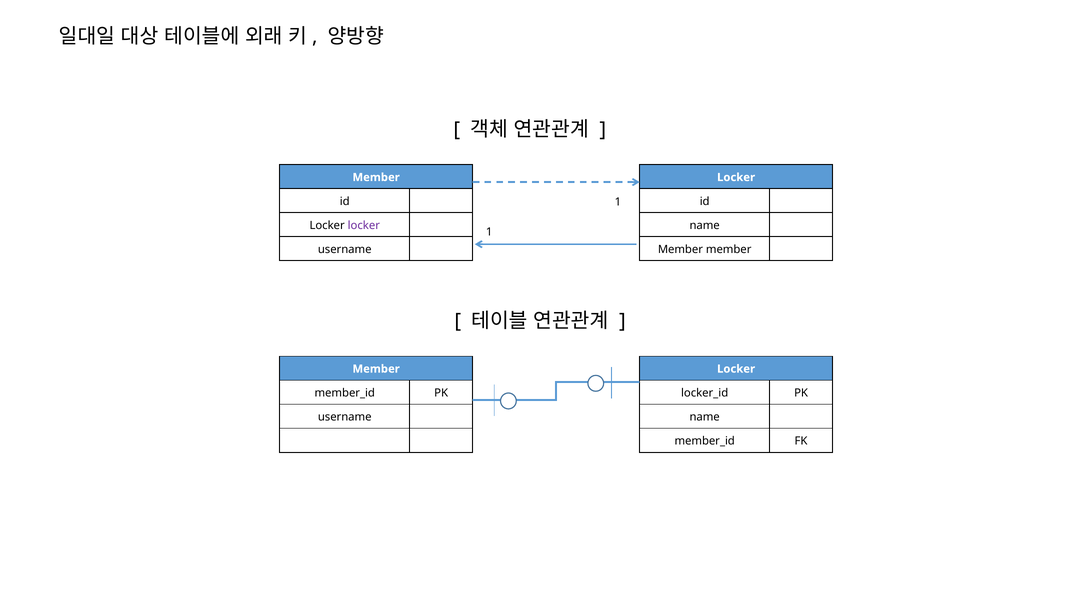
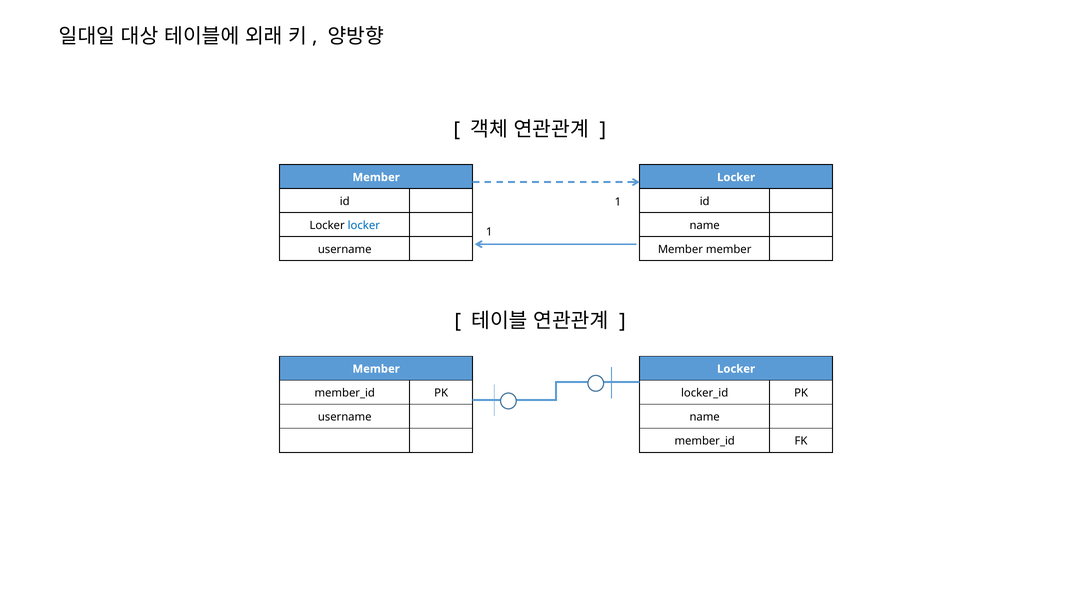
locker colour: purple -> blue (364, 225)
